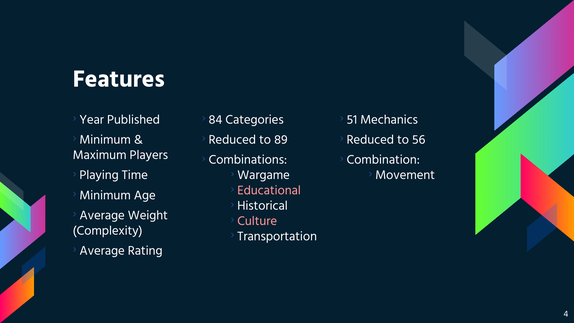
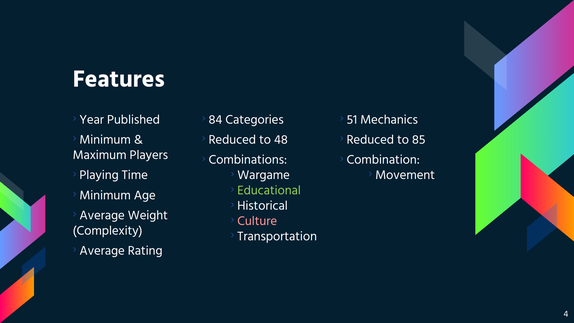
89: 89 -> 48 (281, 140)
56: 56 -> 85 (419, 140)
Educational colour: pink -> light green (269, 190)
